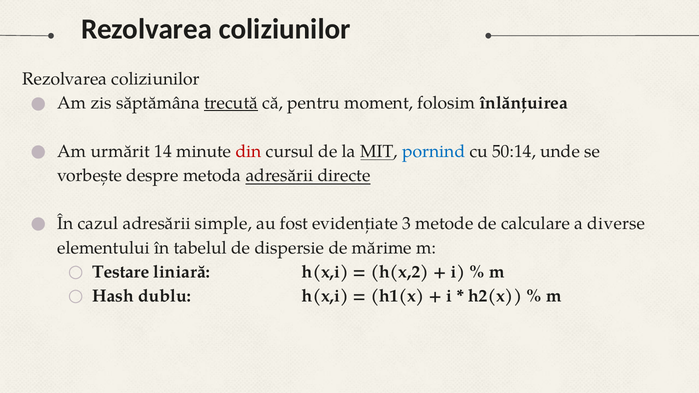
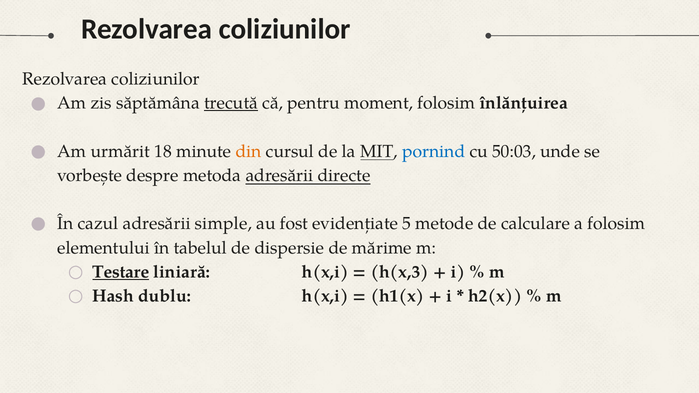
14: 14 -> 18 (163, 151)
din colour: red -> orange (249, 151)
50:14: 50:14 -> 50:03 (514, 151)
3: 3 -> 5 (407, 224)
a diverse: diverse -> folosim (616, 224)
Testare underline: none -> present (121, 272)
h(x,2: h(x,2 -> h(x,3 (400, 272)
